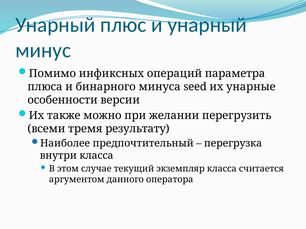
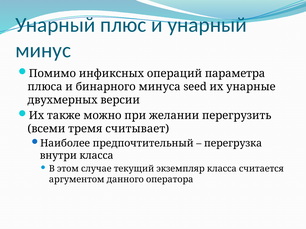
особенности: особенности -> двухмерных (63, 100)
результату: результату -> считывает (137, 129)
